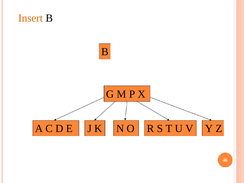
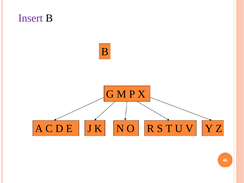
Insert colour: orange -> purple (31, 18)
